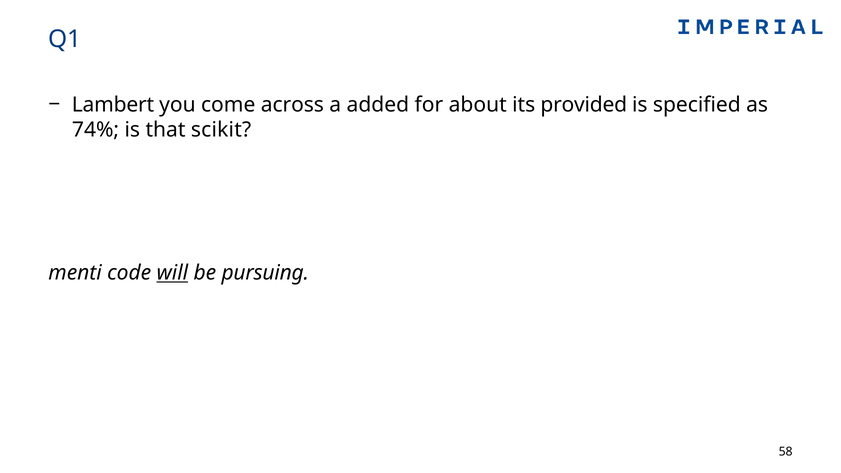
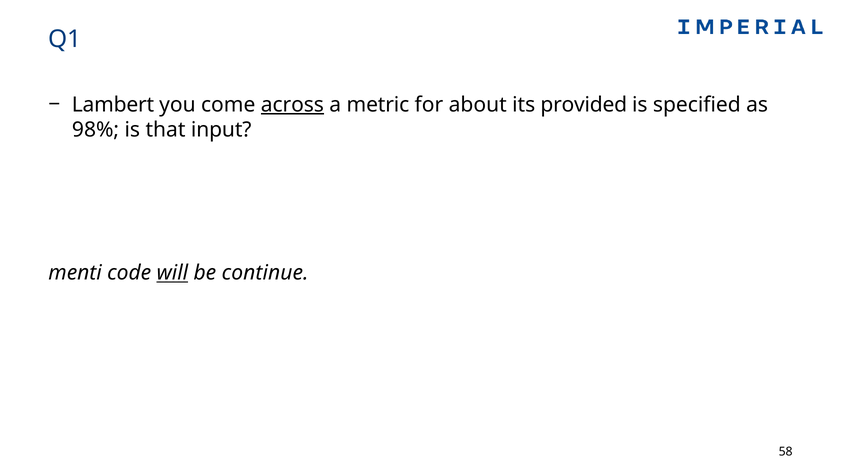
across underline: none -> present (292, 105)
added: added -> metric (378, 105)
74%: 74% -> 98% (96, 130)
scikit: scikit -> input (221, 130)
pursuing: pursuing -> continue (265, 273)
